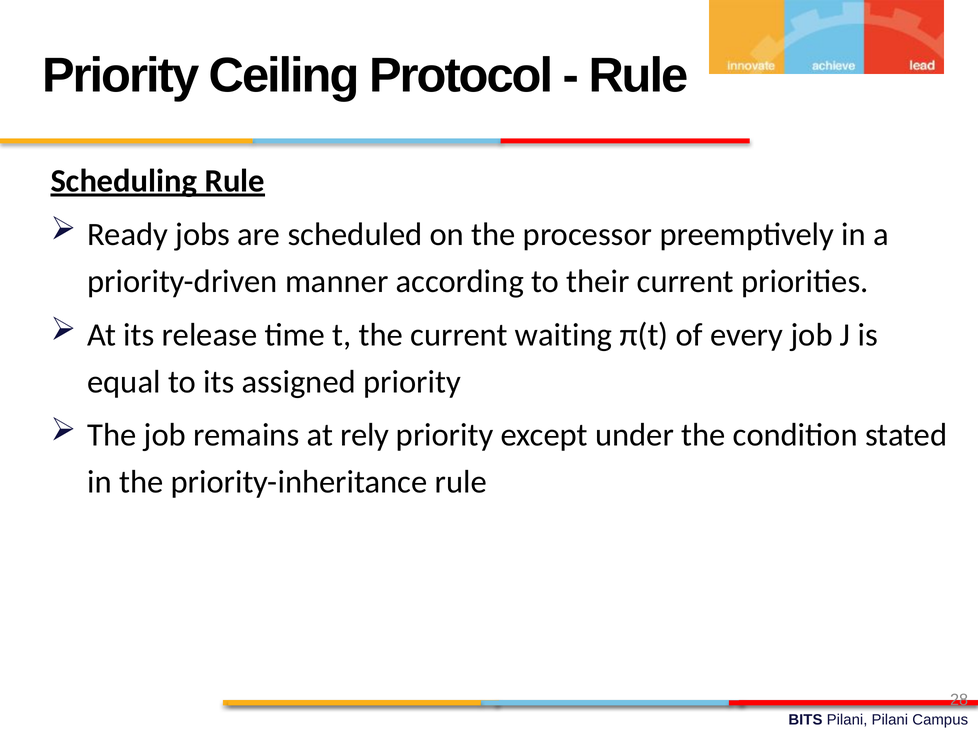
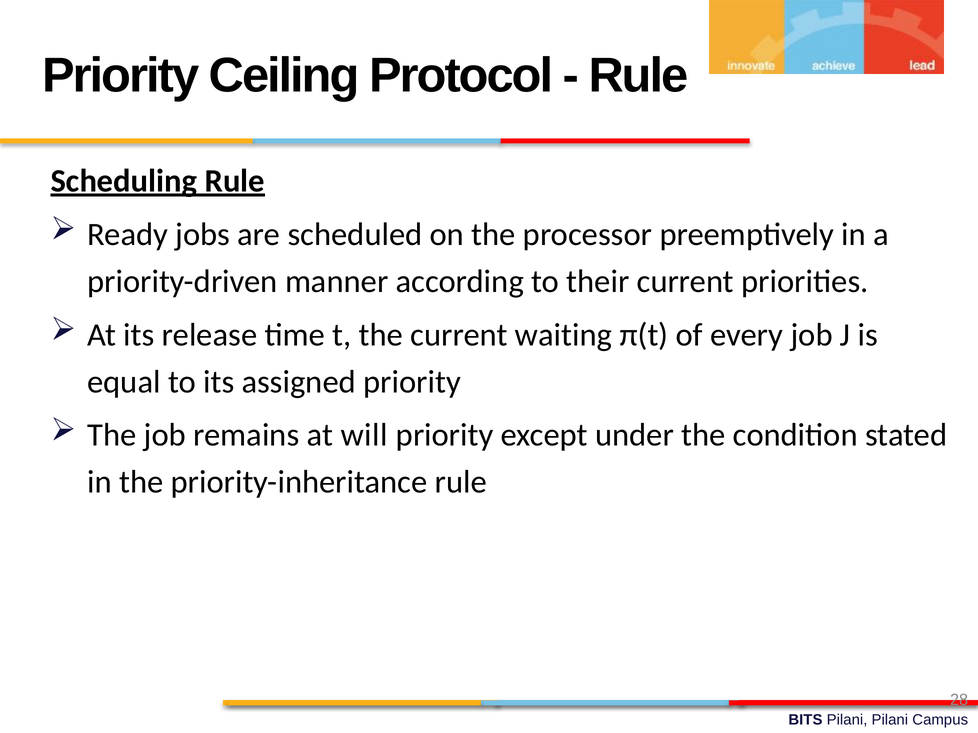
rely: rely -> will (364, 435)
